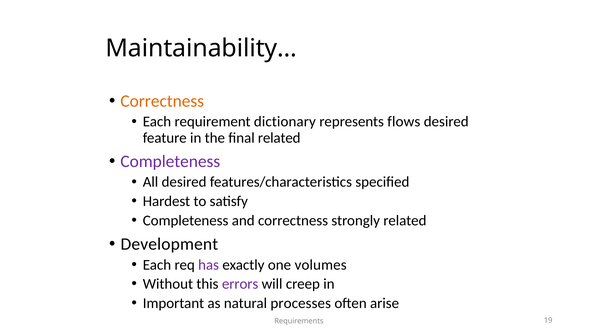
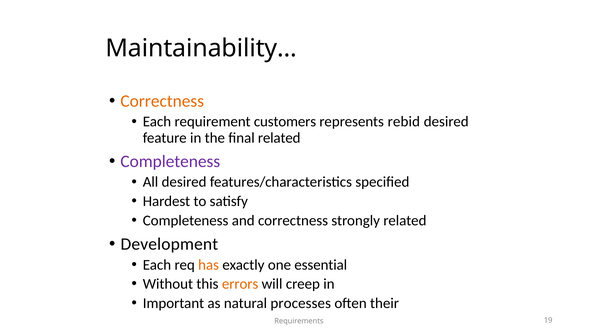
dictionary: dictionary -> customers (285, 122)
flows: flows -> rebid (404, 122)
has colour: purple -> orange (209, 265)
volumes: volumes -> essential (321, 265)
errors colour: purple -> orange (240, 284)
arise: arise -> their (385, 304)
